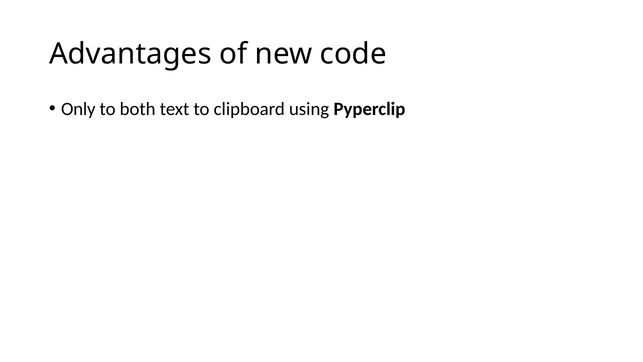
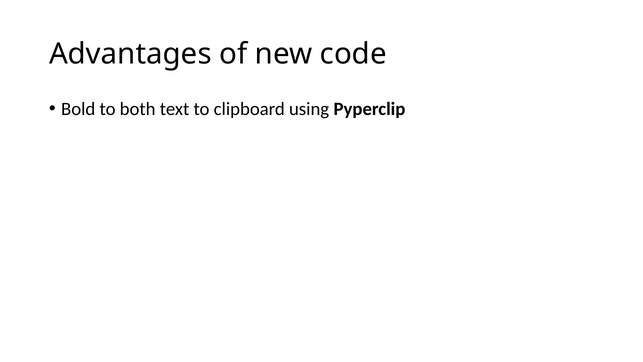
Only: Only -> Bold (78, 109)
